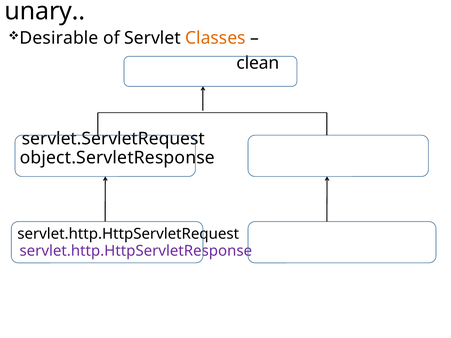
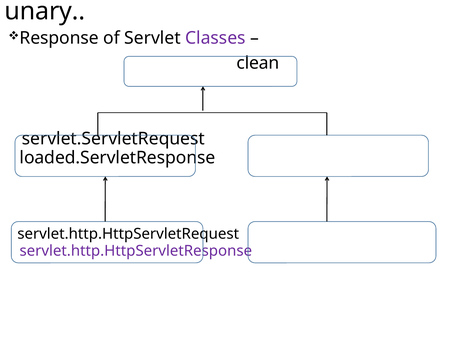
Desirable: Desirable -> Response (59, 38)
Classes colour: orange -> purple (215, 38)
object.ServletResponse: object.ServletResponse -> loaded.ServletResponse (117, 158)
